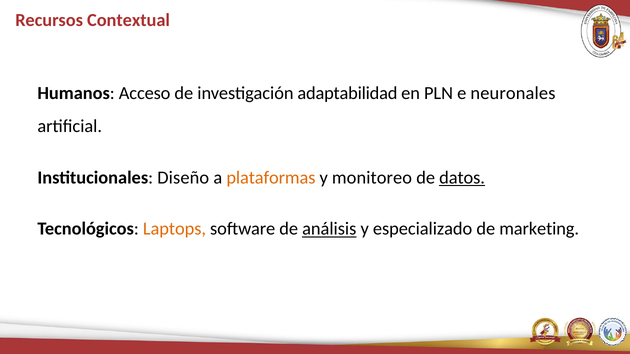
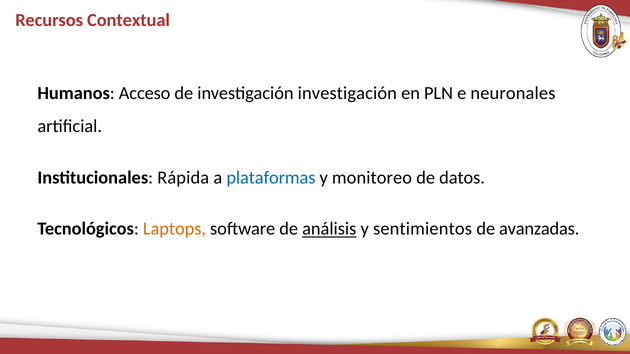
investigación adaptabilidad: adaptabilidad -> investigación (347, 93)
Diseño: Diseño -> Rápida (183, 178)
plataformas colour: orange -> blue (271, 178)
datos underline: present -> none (462, 178)
especializado: especializado -> sentimientos (423, 229)
marketing: marketing -> avanzadas (539, 229)
